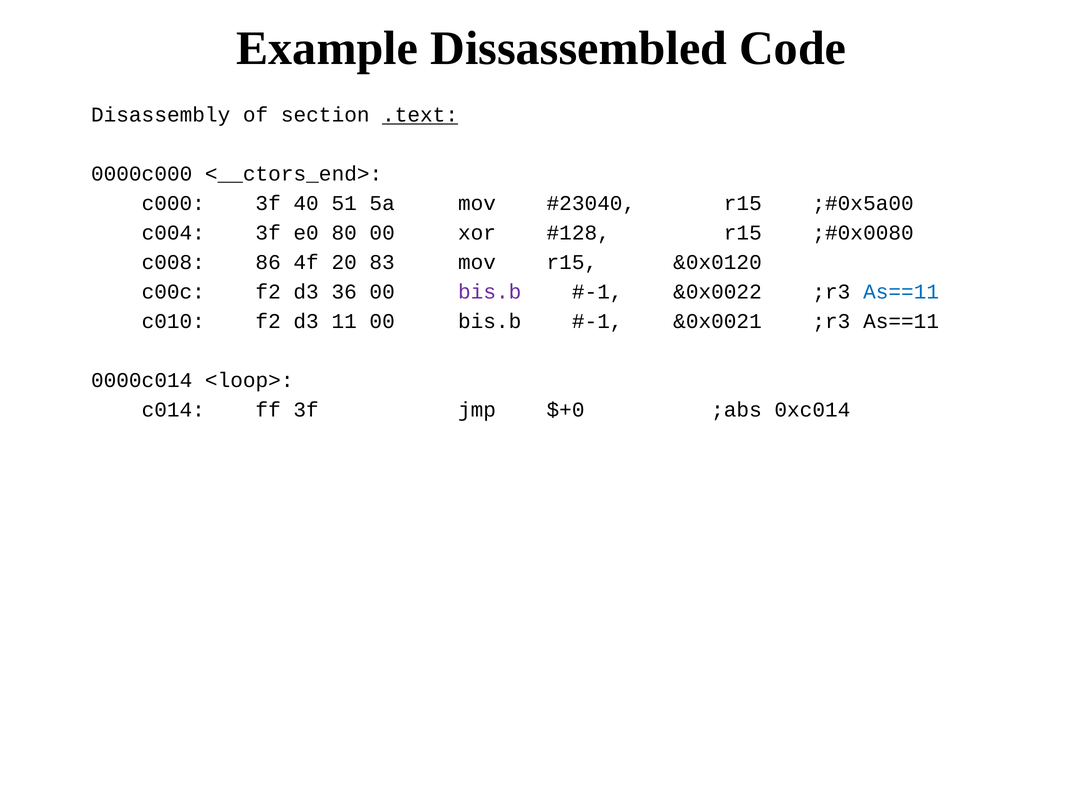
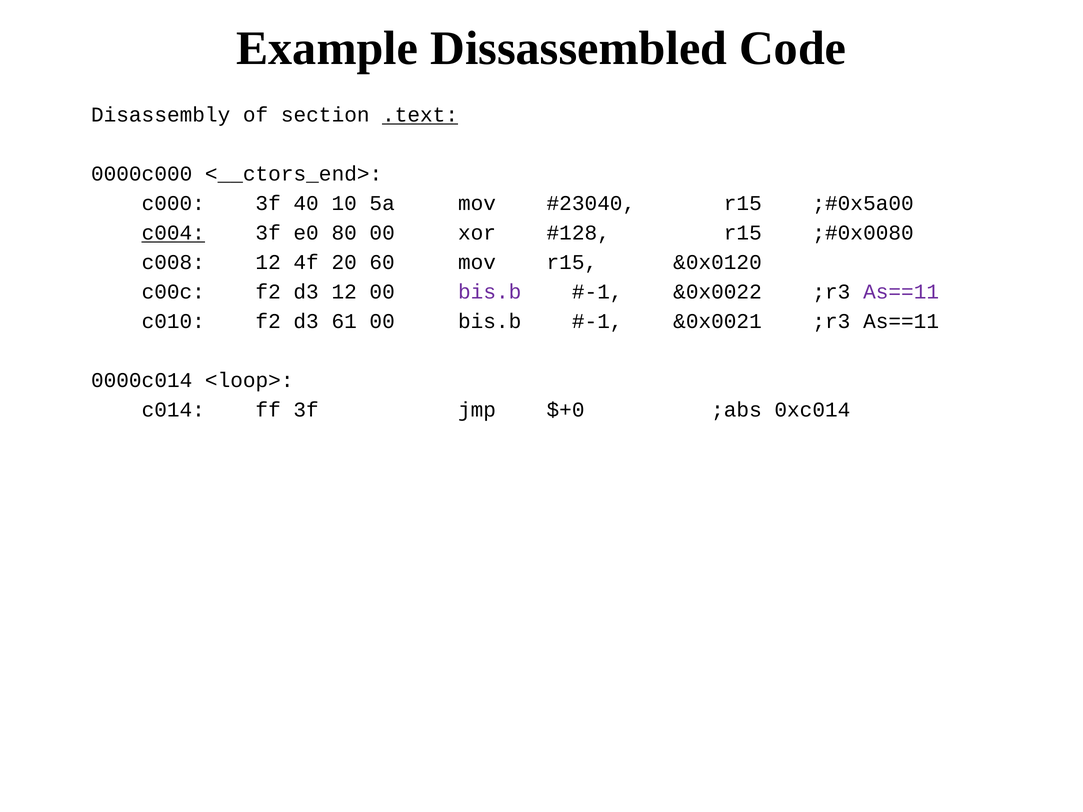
51: 51 -> 10 (344, 203)
c004 underline: none -> present (173, 233)
c008 86: 86 -> 12 (268, 262)
83: 83 -> 60 (382, 262)
d3 36: 36 -> 12 (344, 292)
As==11 colour: blue -> purple (901, 292)
11: 11 -> 61 (344, 321)
